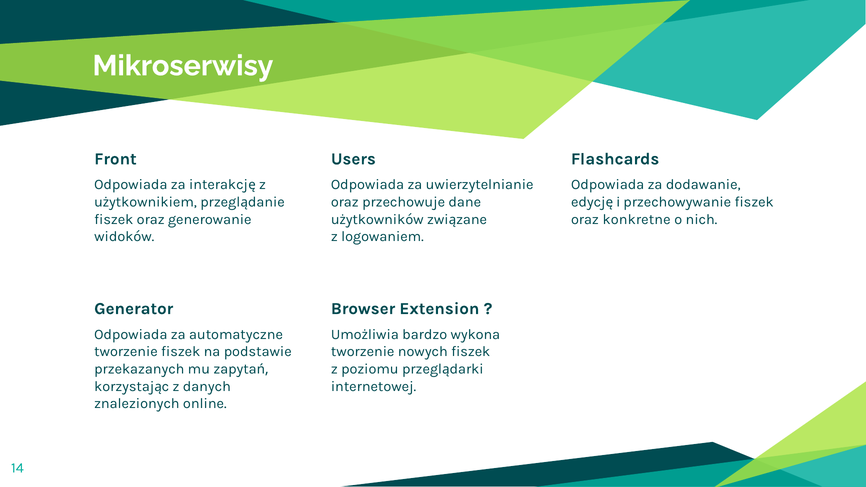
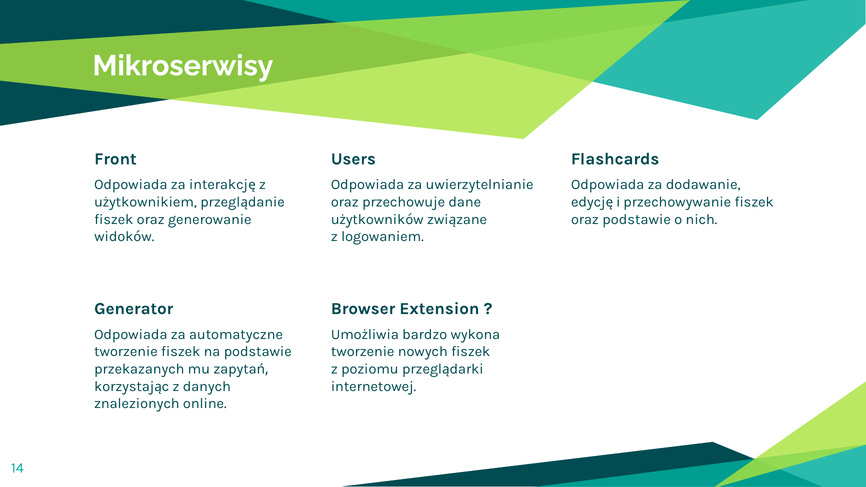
oraz konkretne: konkretne -> podstawie (637, 219)
